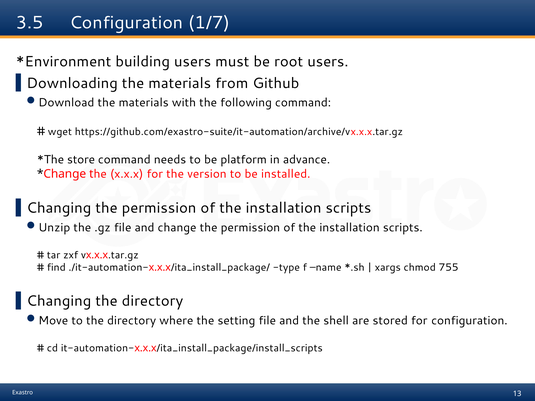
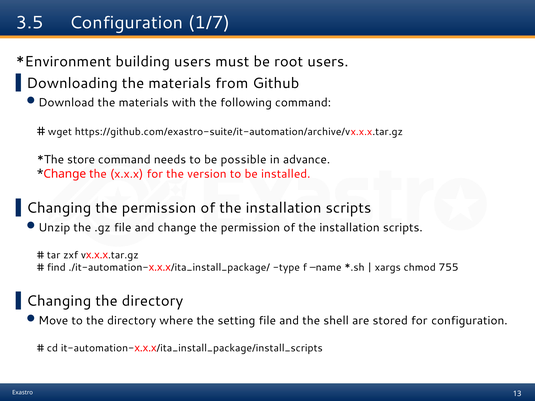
platform: platform -> possible (244, 160)
